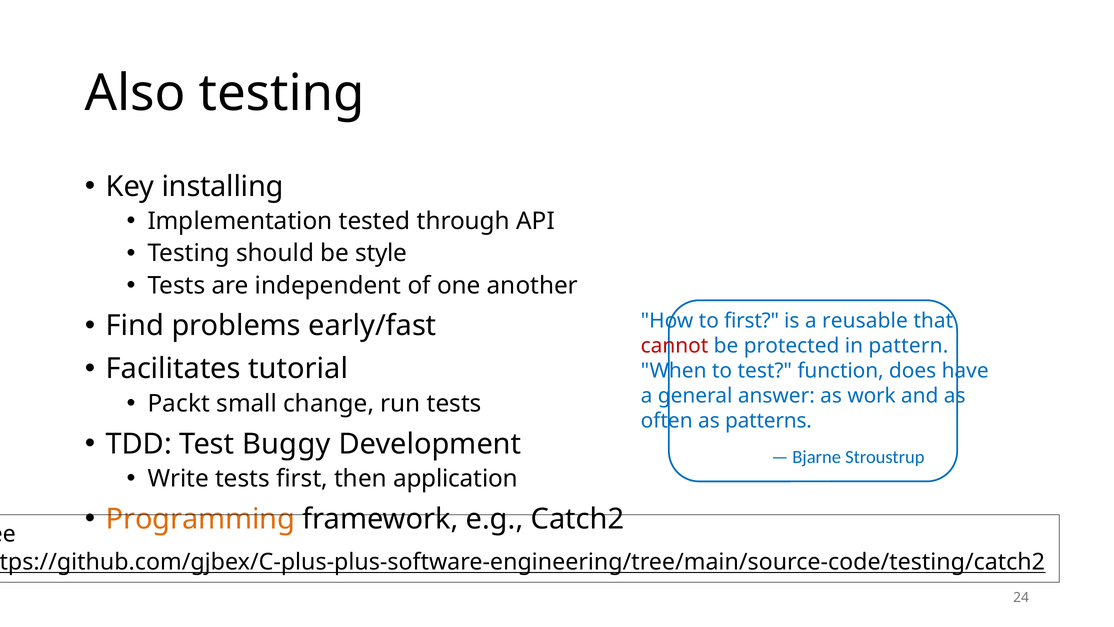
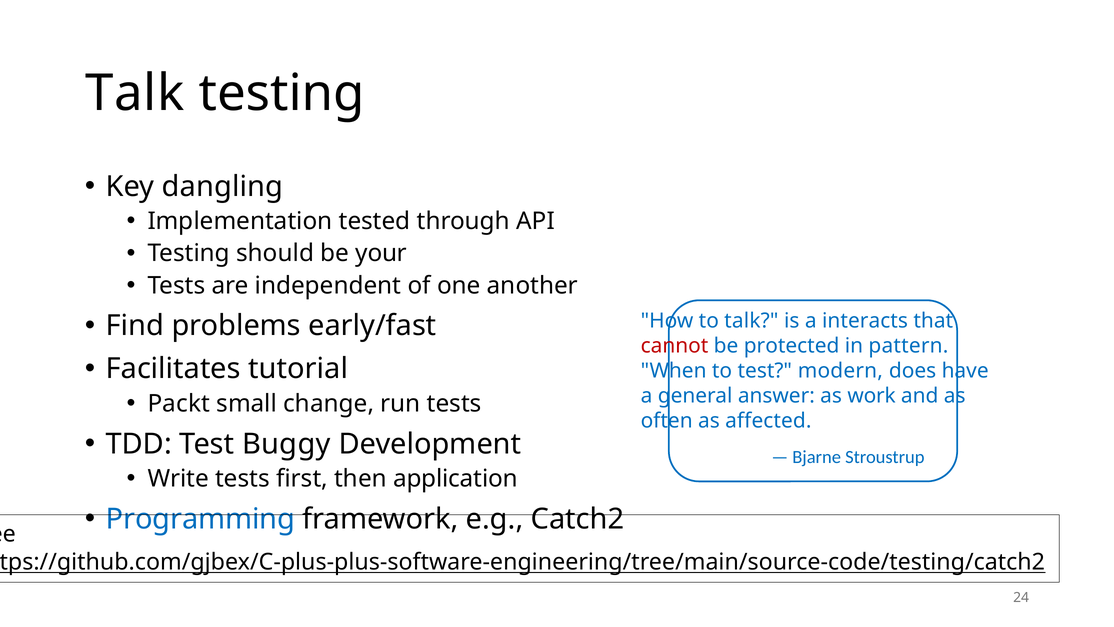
Also: Also -> Talk (135, 94)
installing: installing -> dangling (223, 186)
style: style -> your (381, 253)
to first: first -> talk (751, 320)
reusable: reusable -> interacts (865, 320)
function: function -> modern (840, 371)
patterns: patterns -> affected (768, 421)
Programming colour: orange -> blue (200, 519)
